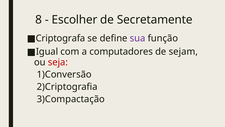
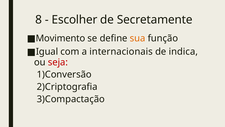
Criptografa: Criptografa -> Movimento (61, 38)
sua colour: purple -> orange (138, 38)
computadores: computadores -> internacionais (121, 52)
sejam: sejam -> indica (183, 52)
